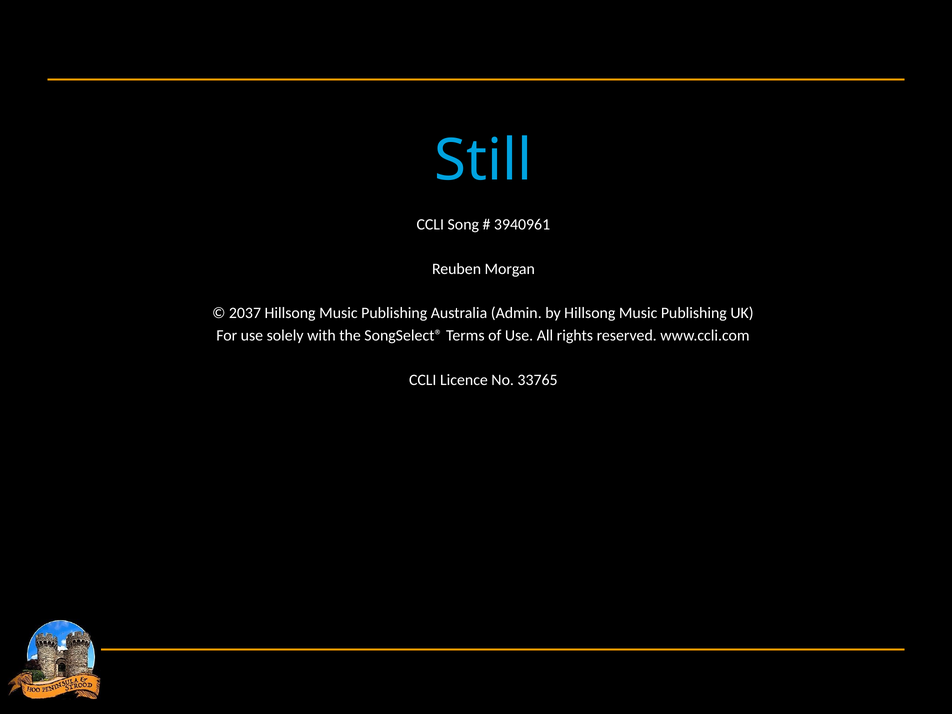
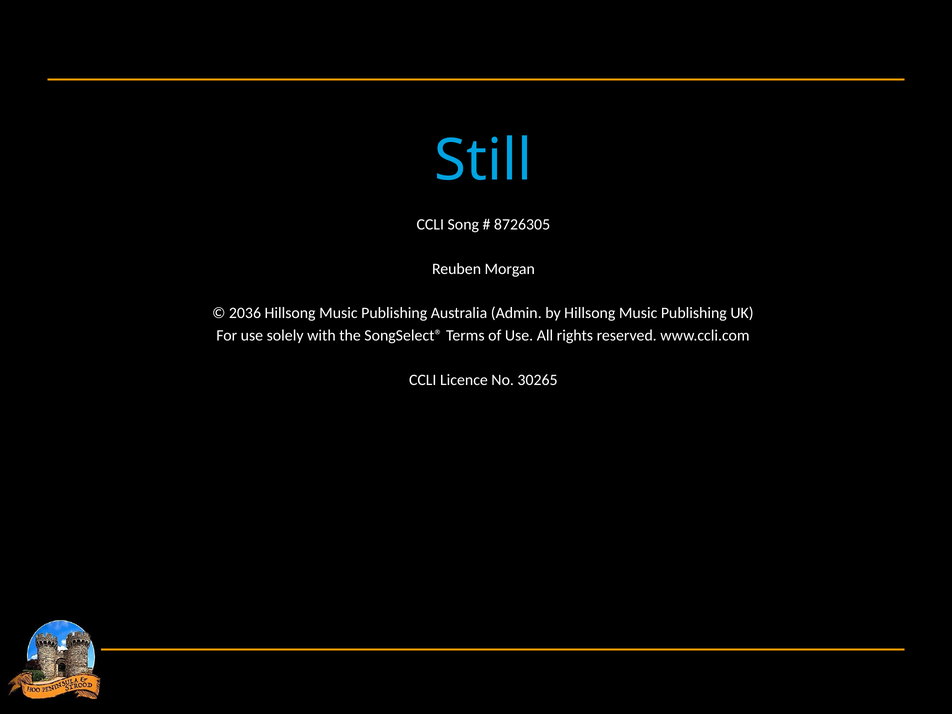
3940961: 3940961 -> 8726305 (522, 224)
2037: 2037 -> 2036 (245, 313)
33765: 33765 -> 30265 (538, 380)
